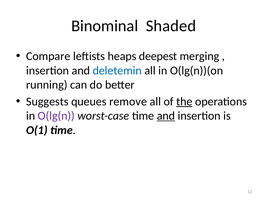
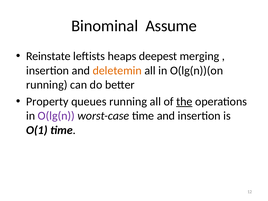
Shaded: Shaded -> Assume (171, 26)
Compare: Compare -> Reinstate (48, 56)
deletemin colour: blue -> orange (117, 71)
Suggests: Suggests -> Property (47, 101)
queues remove: remove -> running (128, 101)
and underline: present -> none (166, 116)
